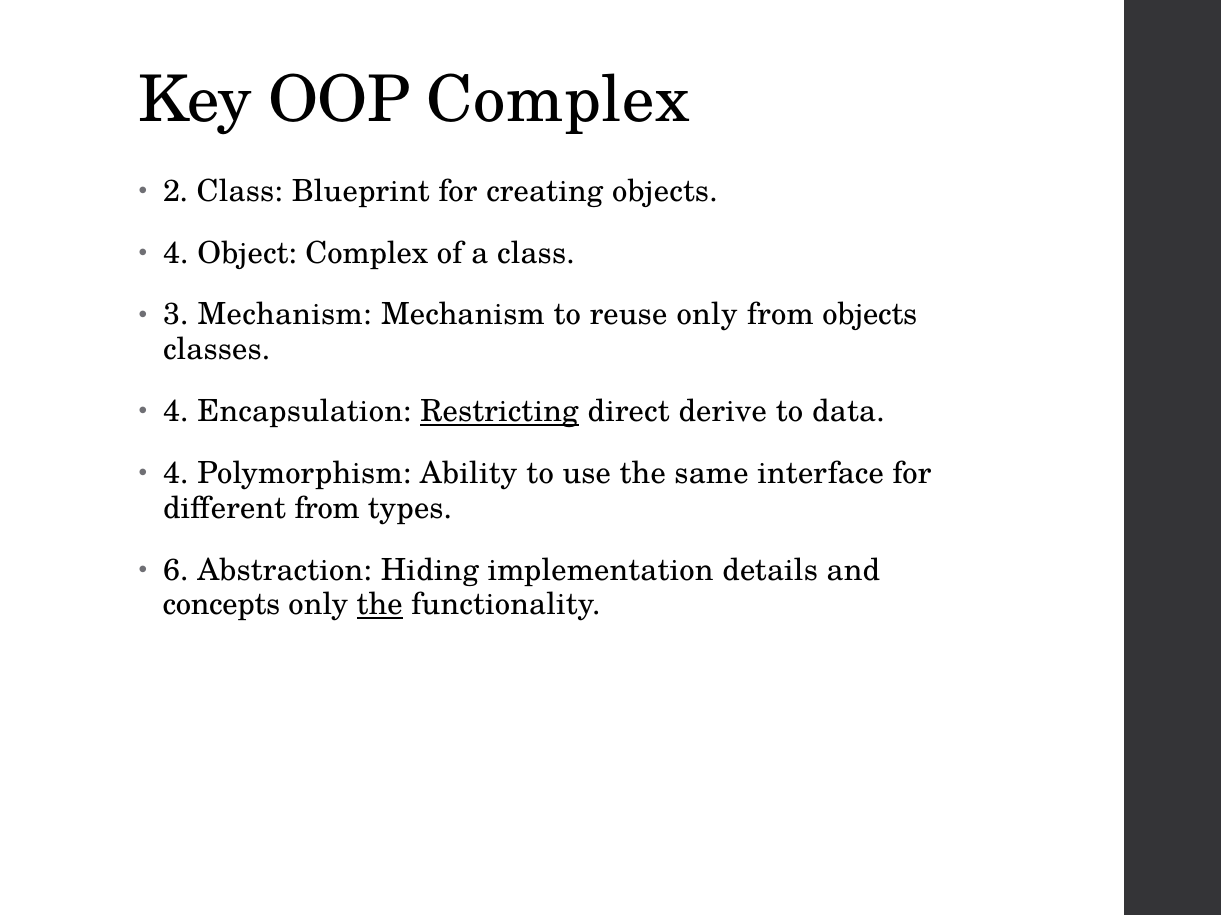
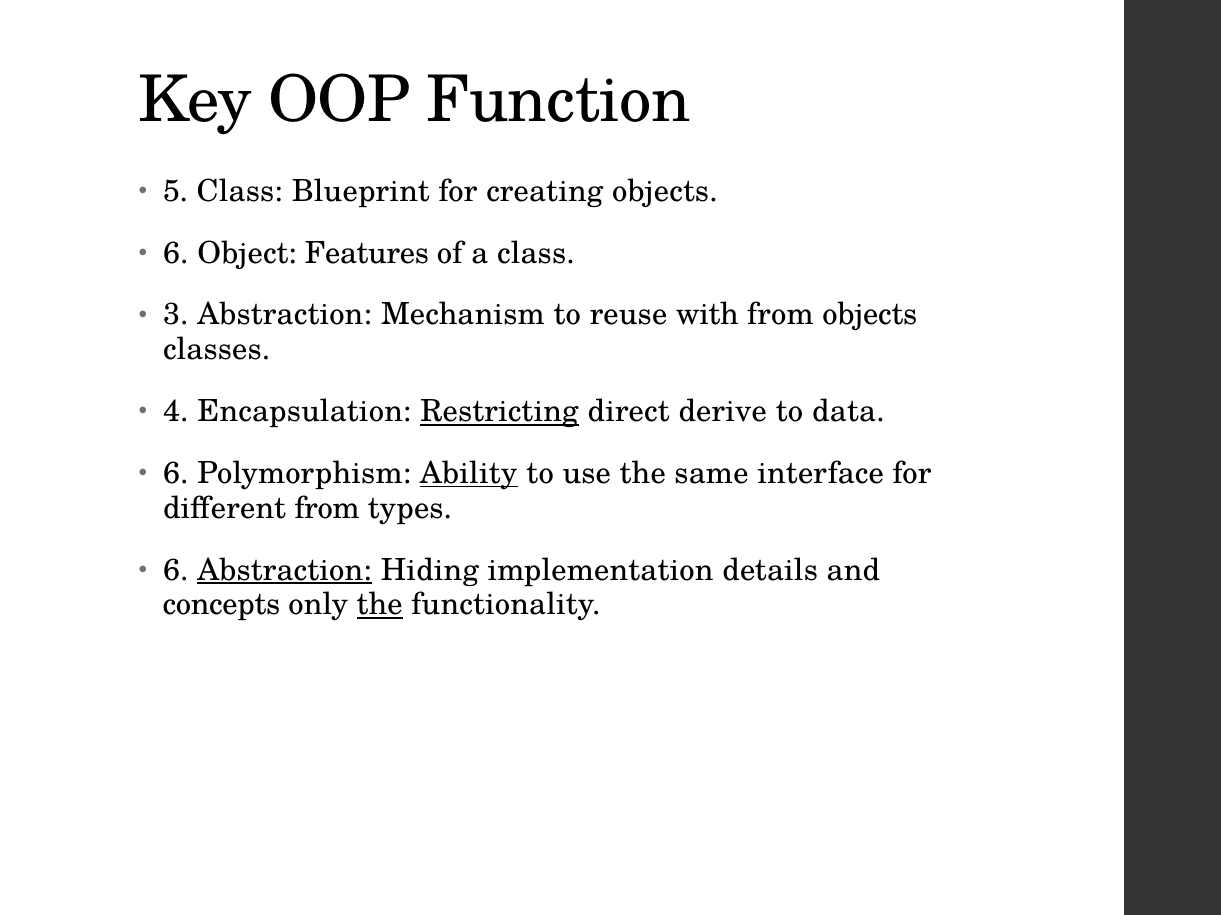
OOP Complex: Complex -> Function (559, 100)
2: 2 -> 5 (176, 191)
4: 4 -> 6 (176, 253)
Object Complex: Complex -> Features (367, 253)
3 Mechanism: Mechanism -> Abstraction (285, 315)
reuse only: only -> with (707, 315)
4: 4 -> 6 (176, 474)
Ability underline: none -> present (469, 474)
Abstraction underline: none -> present (285, 571)
